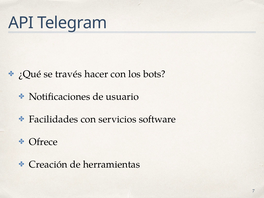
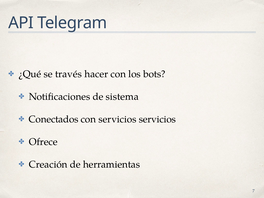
usuario: usuario -> sistema (122, 97)
Facilidades: Facilidades -> Conectados (54, 119)
servicios software: software -> servicios (157, 119)
